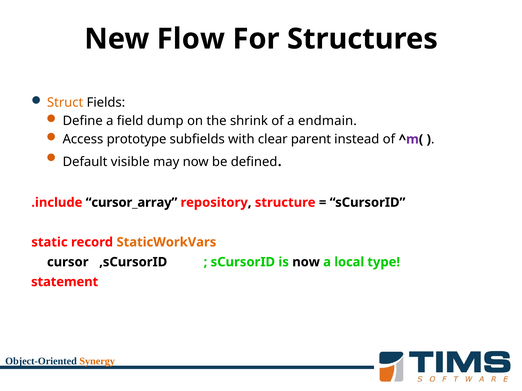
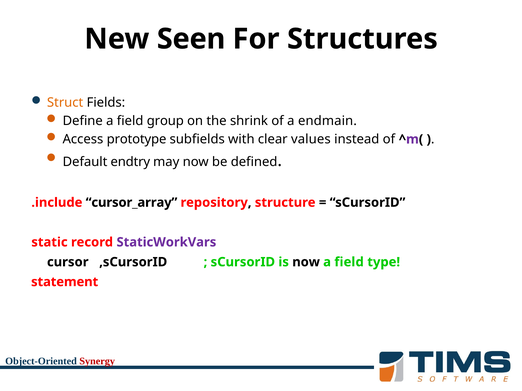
Flow: Flow -> Seen (191, 39)
dump: dump -> group (165, 121)
parent: parent -> values (311, 139)
visible: visible -> endtry (130, 162)
StaticWorkVars colour: orange -> purple (166, 242)
local: local -> field (349, 262)
Synergy colour: orange -> red (97, 362)
